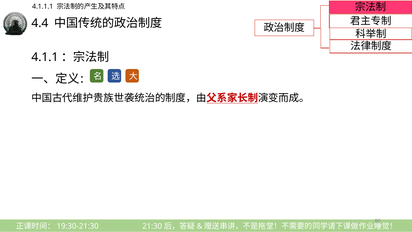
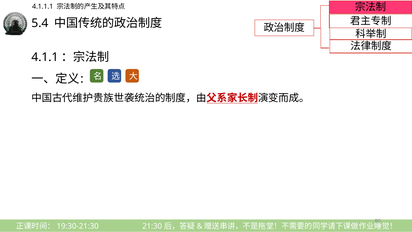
4.4: 4.4 -> 5.4 (40, 23)
